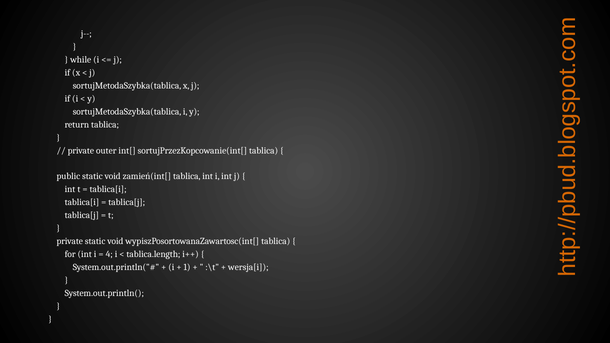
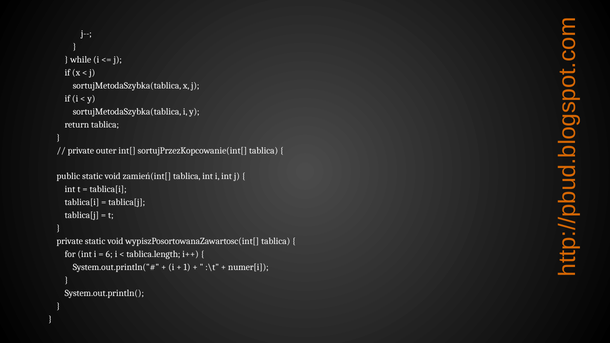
4: 4 -> 6 (109, 254)
wersja[i: wersja[i -> numer[i (248, 267)
